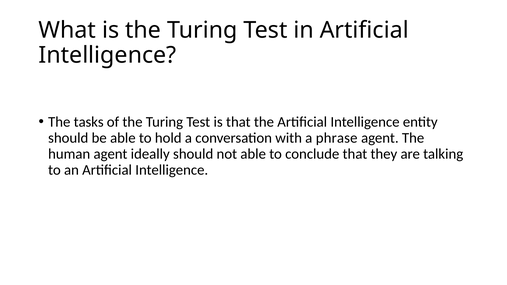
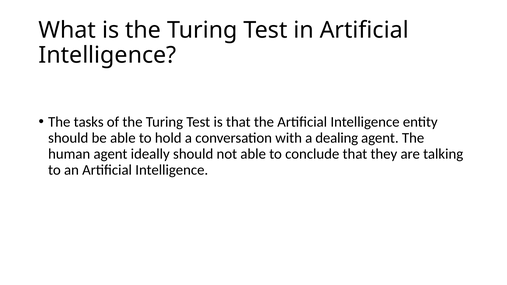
phrase: phrase -> dealing (337, 138)
